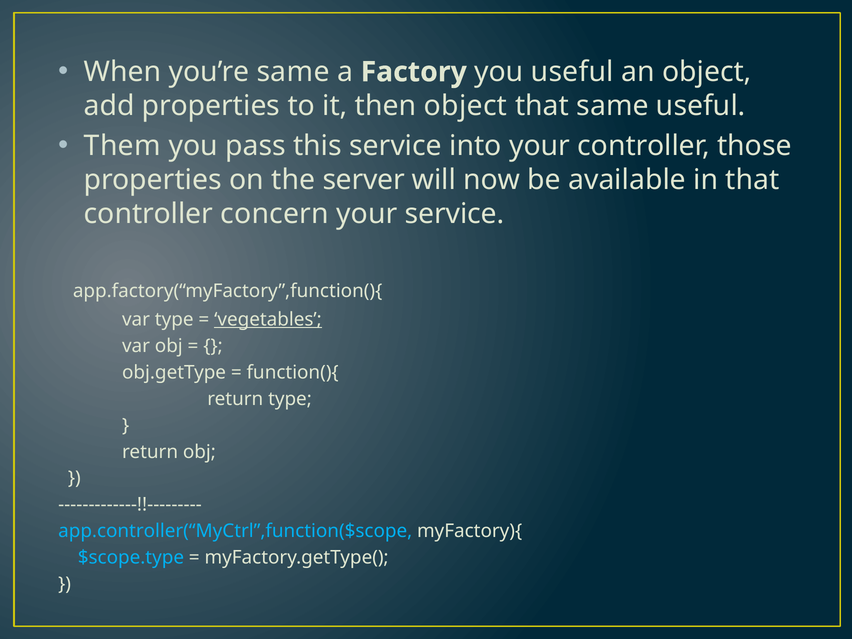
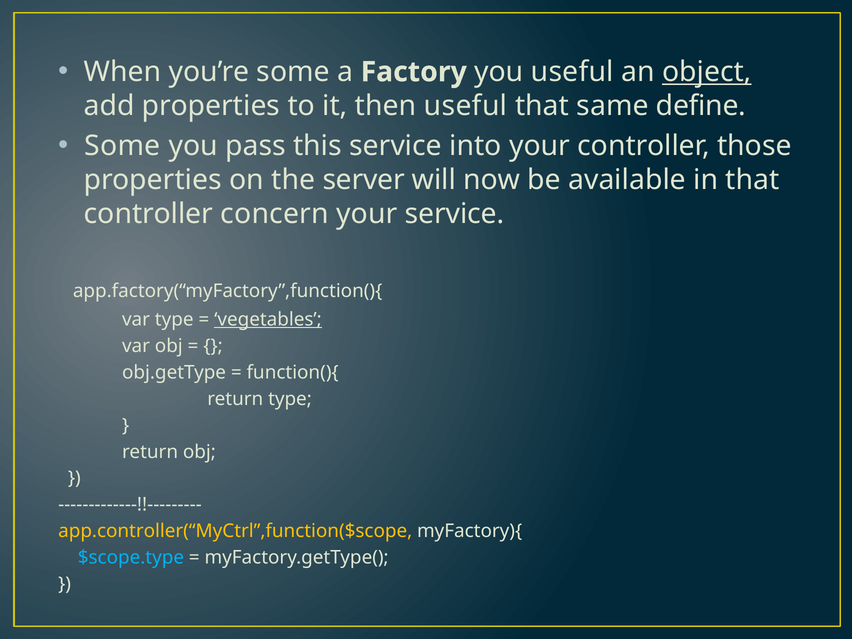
you’re same: same -> some (293, 72)
object underline: none -> present (707, 72)
then object: object -> useful (466, 106)
same useful: useful -> define (701, 106)
Them: Them -> Some (122, 146)
app.controller(“MyCtrl”,function($scope colour: light blue -> yellow (235, 531)
